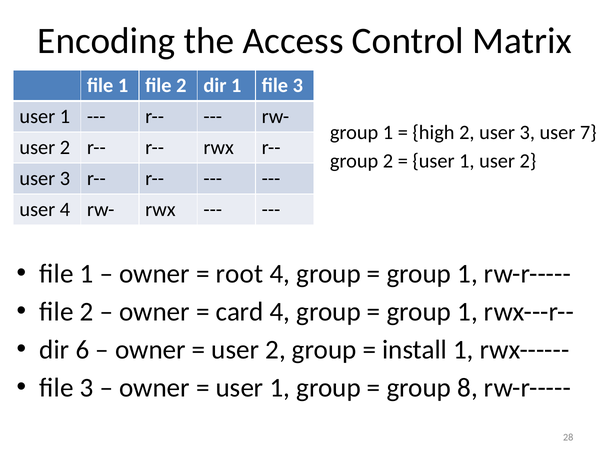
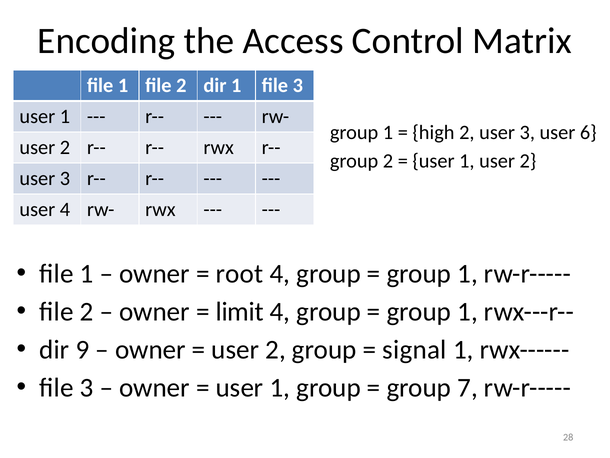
7: 7 -> 6 (588, 132)
card: card -> limit (240, 311)
6: 6 -> 9 (82, 349)
install: install -> signal (415, 349)
8: 8 -> 7 (468, 387)
